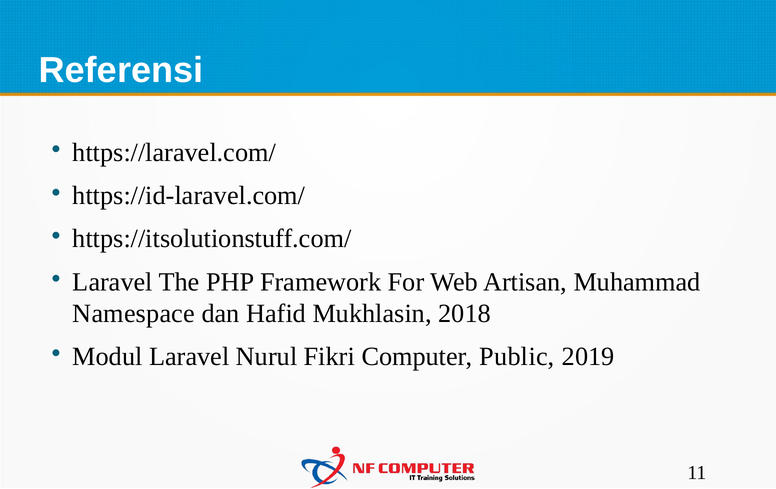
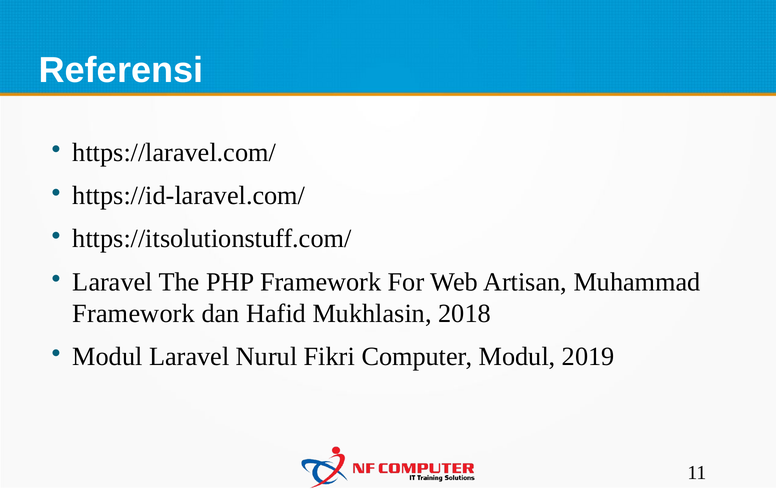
Namespace: Namespace -> Framework (134, 313)
Computer Public: Public -> Modul (517, 356)
